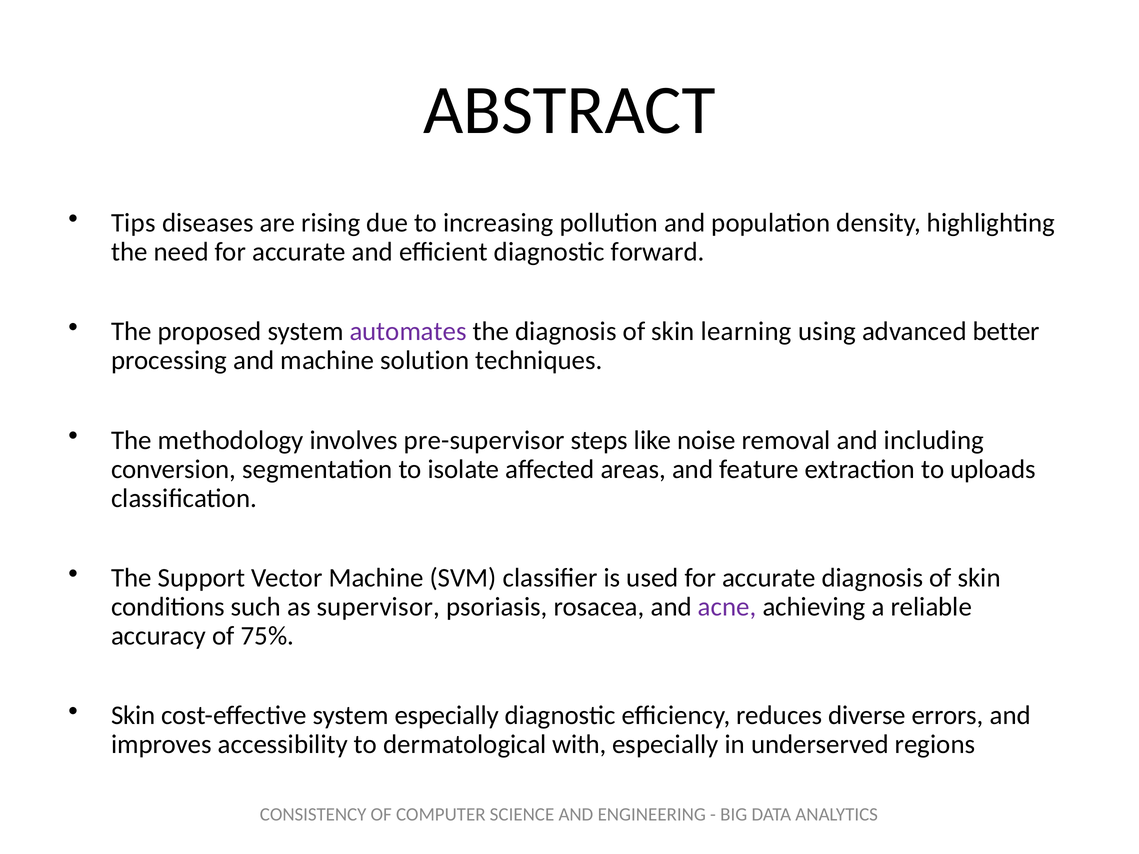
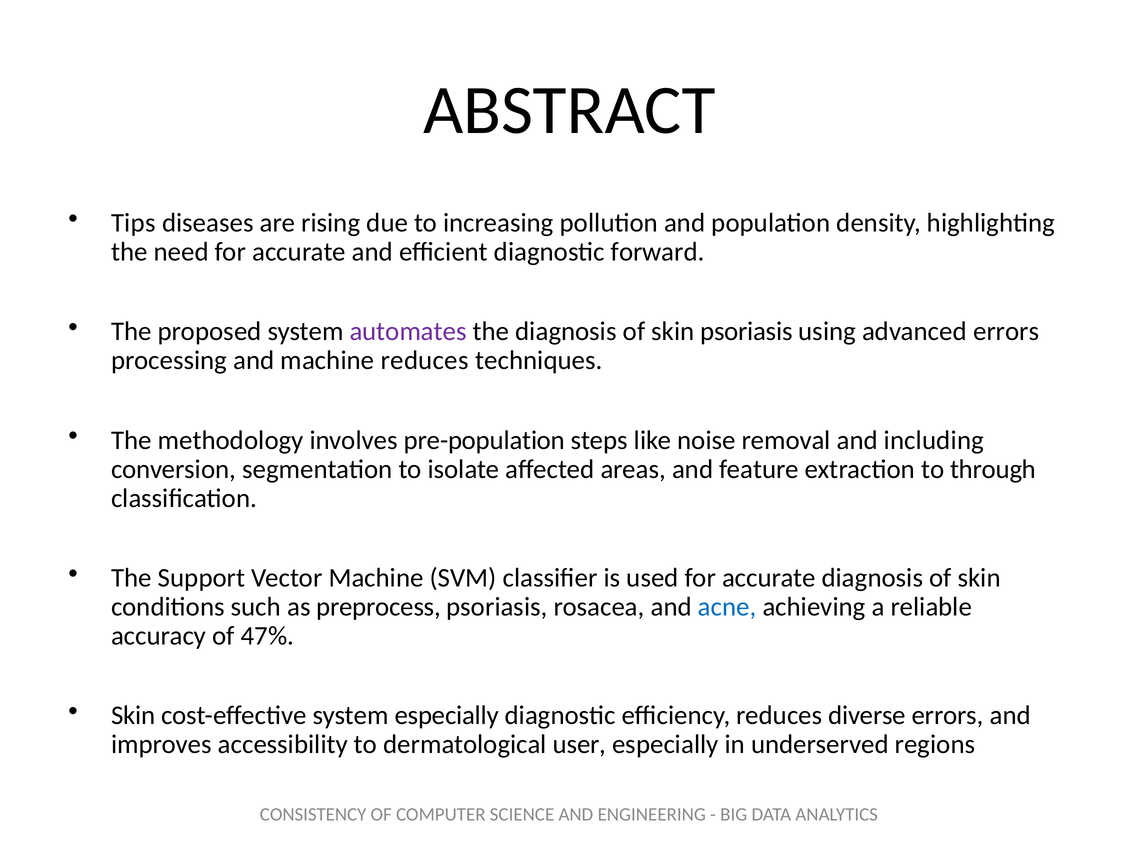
skin learning: learning -> psoriasis (746, 332)
advanced better: better -> errors (1006, 332)
machine solution: solution -> reduces (425, 361)
pre-supervisor: pre-supervisor -> pre-population (484, 440)
uploads: uploads -> through (993, 469)
supervisor: supervisor -> preprocess (379, 607)
acne colour: purple -> blue (727, 607)
75%: 75% -> 47% (267, 636)
with: with -> user (579, 745)
